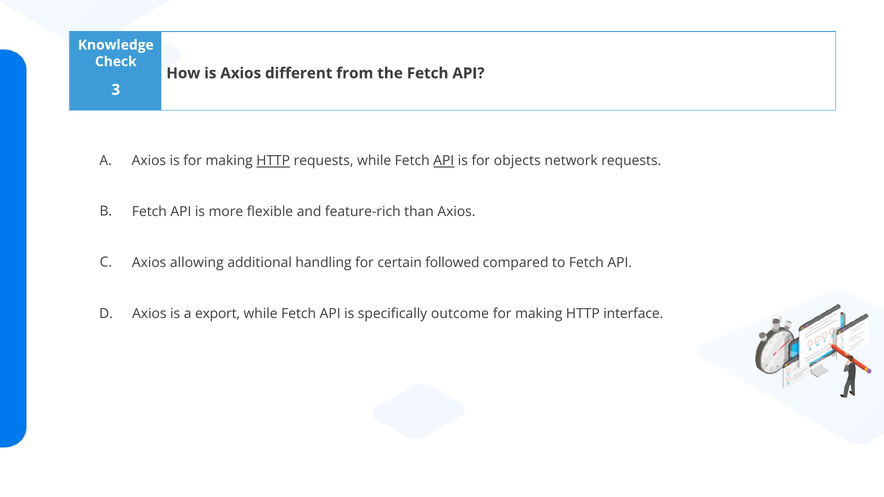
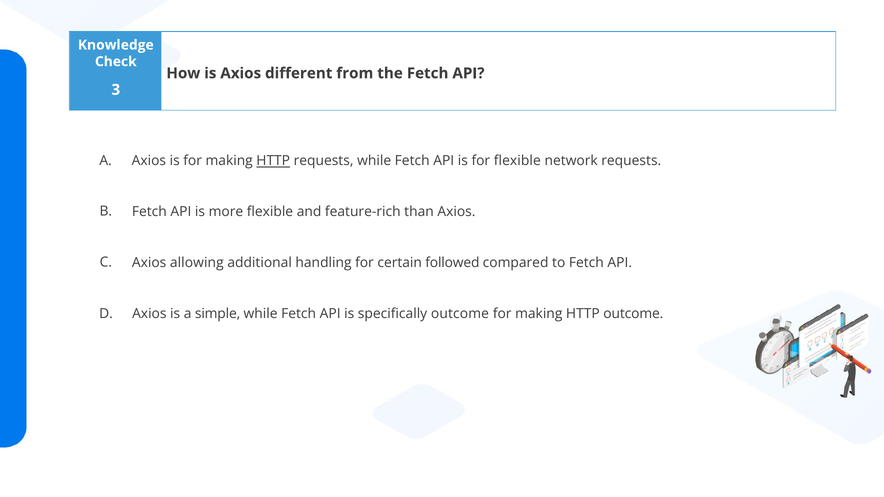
API underline: present -> none (444, 161)
for objects: objects -> flexible (517, 161)
export: export -> simple (218, 314)
HTTP interface: interface -> outcome (633, 314)
